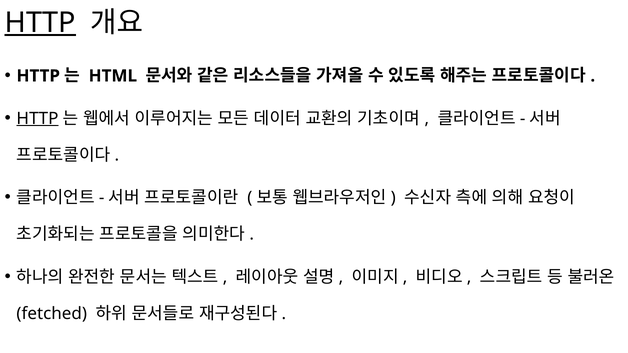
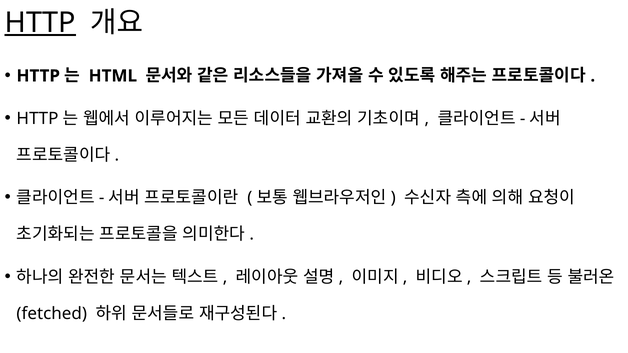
HTTP underline: present -> none (38, 119)
